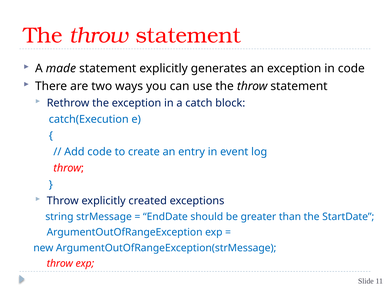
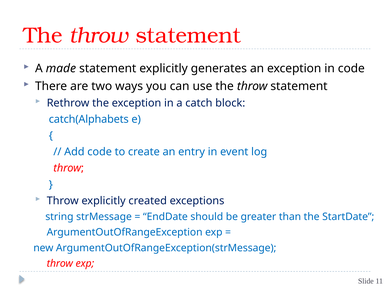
catch(Execution: catch(Execution -> catch(Alphabets (89, 119)
